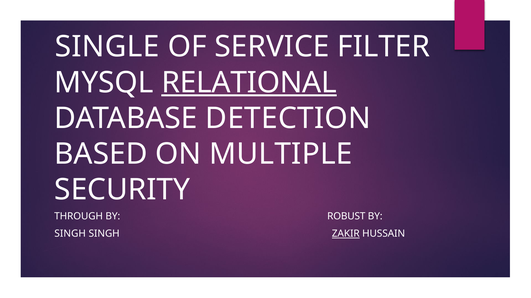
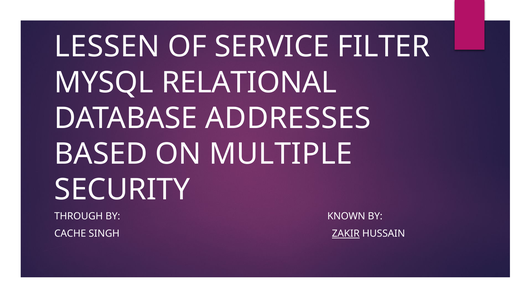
SINGLE: SINGLE -> LESSEN (107, 47)
RELATIONAL underline: present -> none (249, 83)
DETECTION: DETECTION -> ADDRESSES (288, 119)
ROBUST: ROBUST -> KNOWN (346, 217)
SINGH: SINGH -> CACHE (70, 234)
